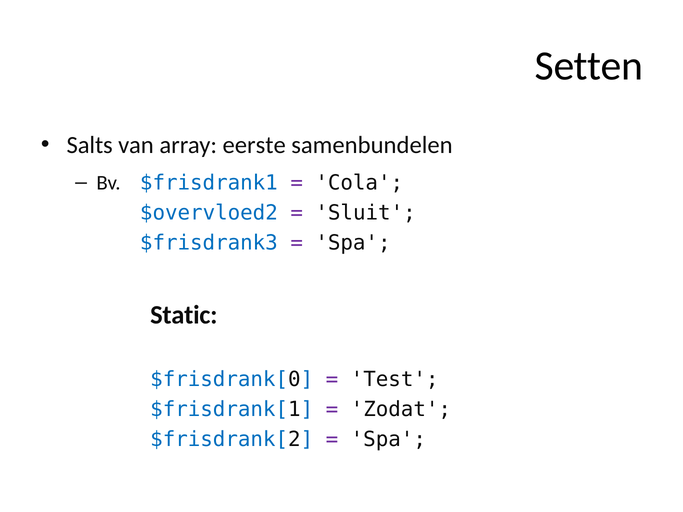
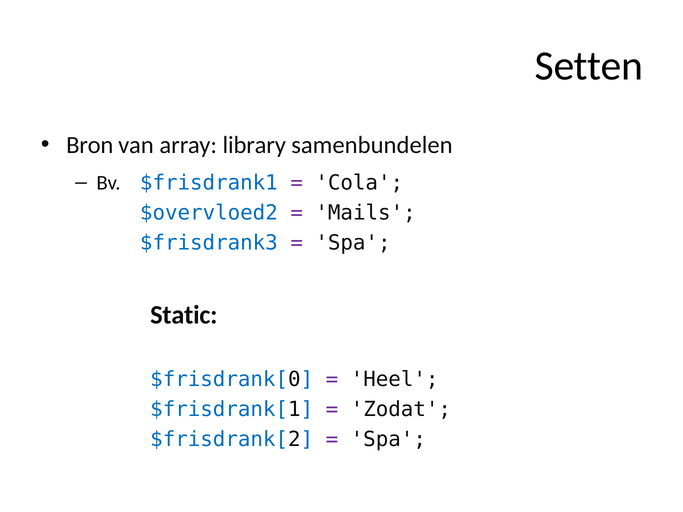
Salts: Salts -> Bron (90, 145)
eerste: eerste -> library (254, 145)
Sluit: Sluit -> Mails (366, 213)
Test: Test -> Heel (395, 379)
